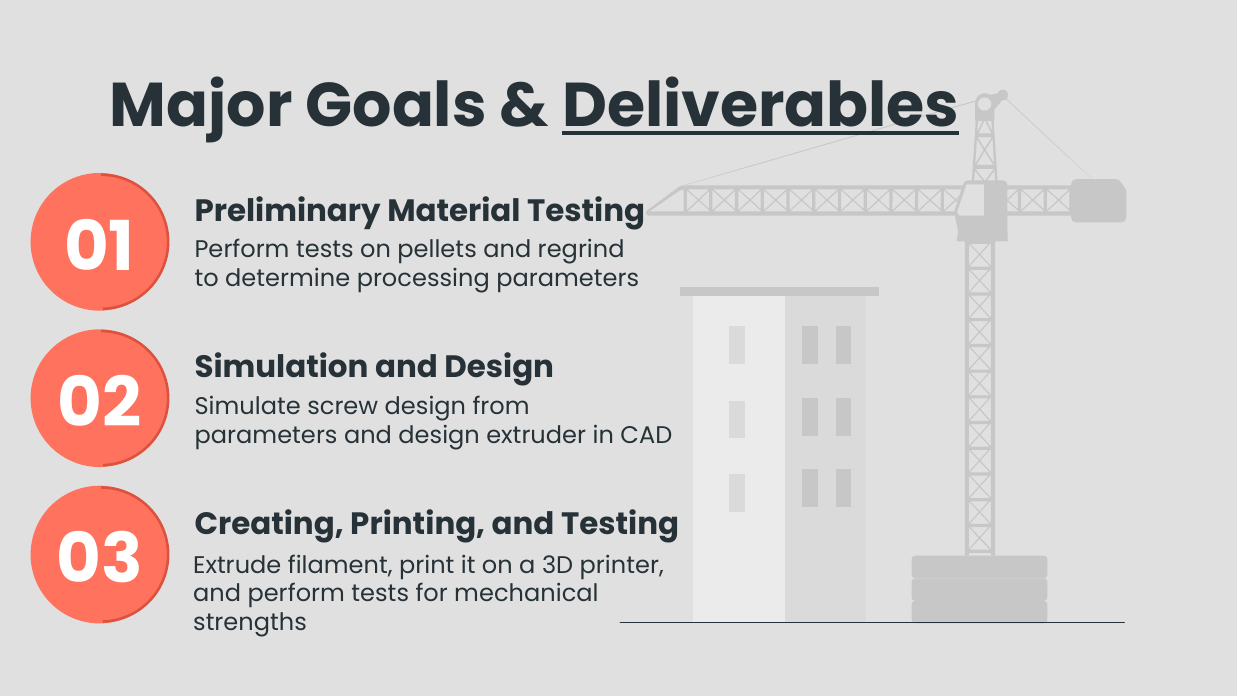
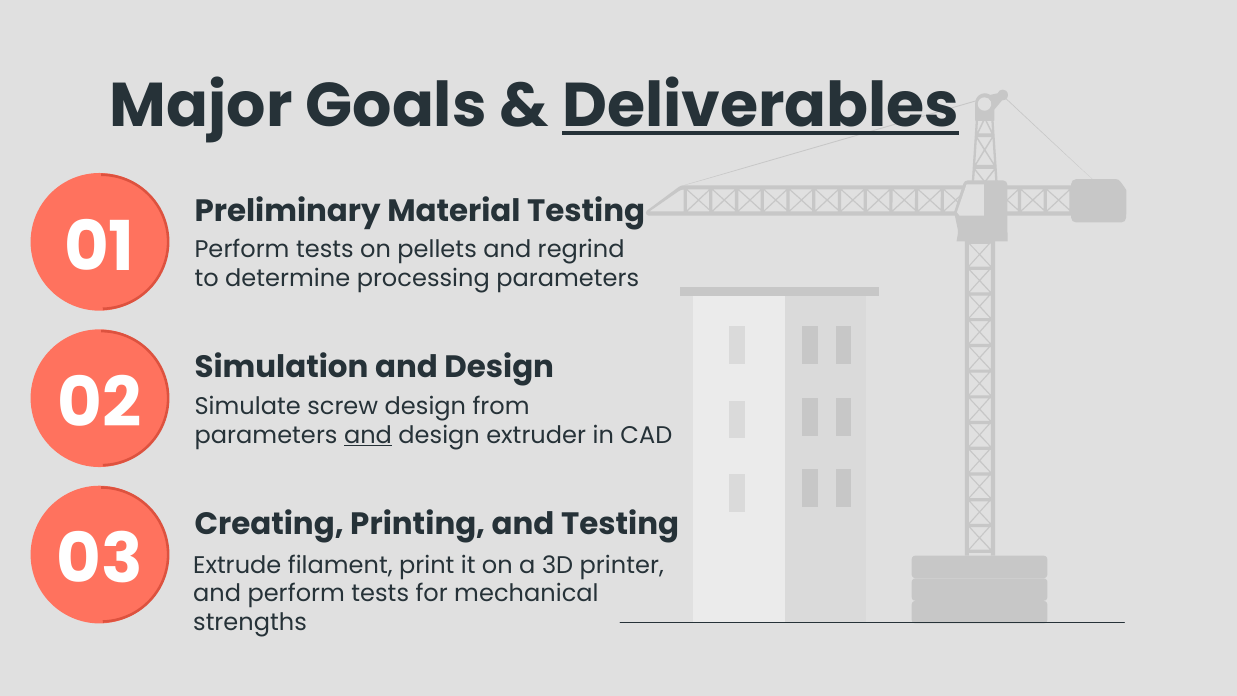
and underline: none -> present (368, 435)
